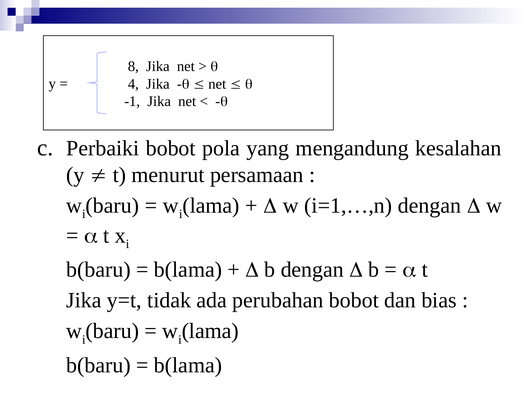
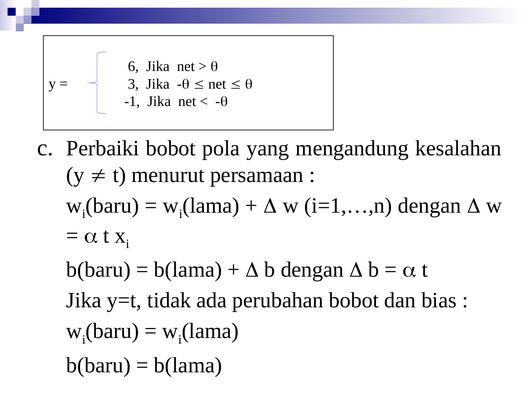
8: 8 -> 6 (133, 66)
4: 4 -> 3 (133, 84)
